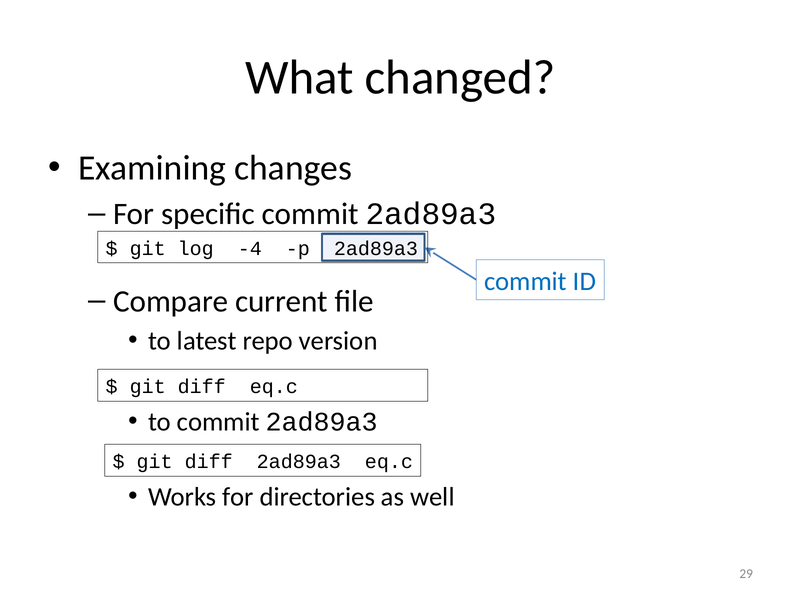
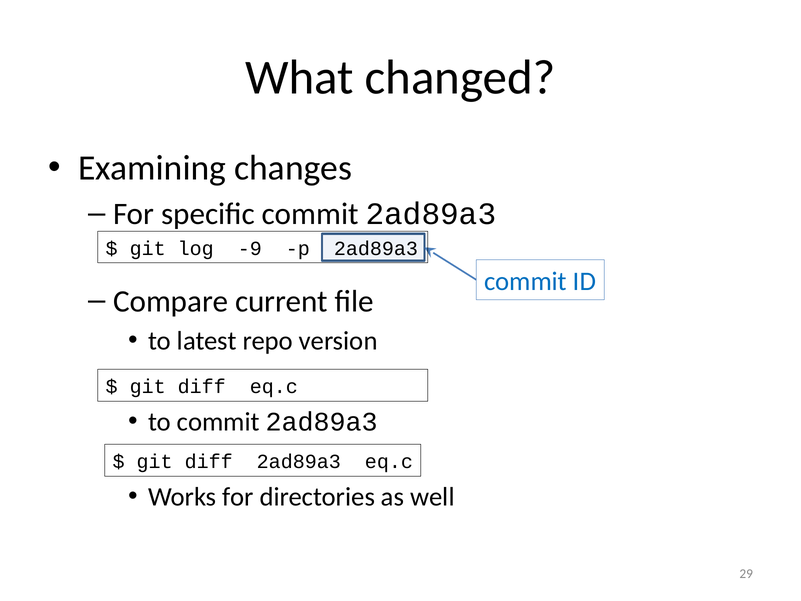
-4: -4 -> -9 (250, 248)
